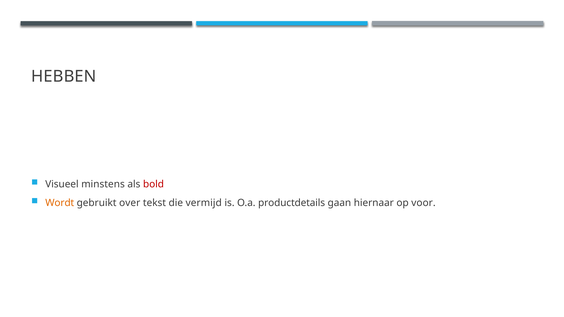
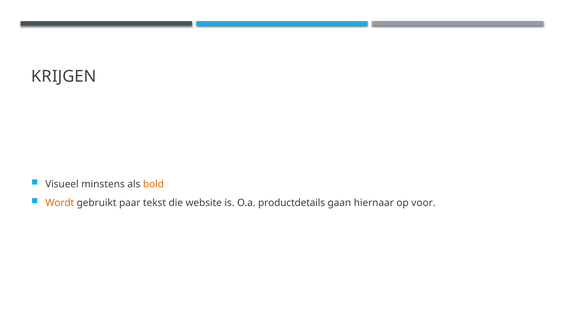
HEBBEN: HEBBEN -> KRIJGEN (64, 77)
bold colour: red -> orange (153, 184)
over: over -> paar (130, 203)
vermijd: vermijd -> website (204, 203)
